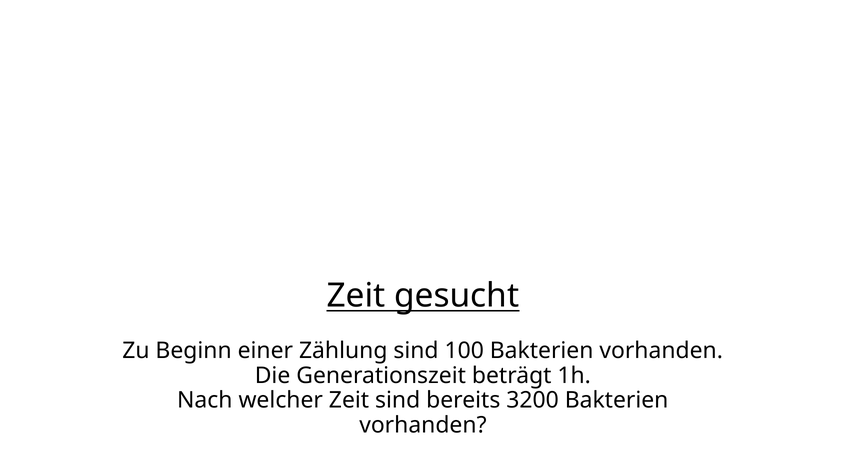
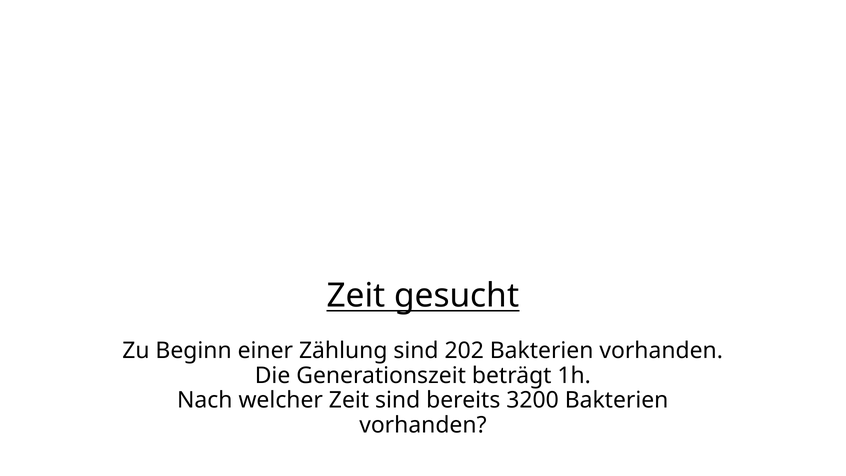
100: 100 -> 202 (464, 351)
